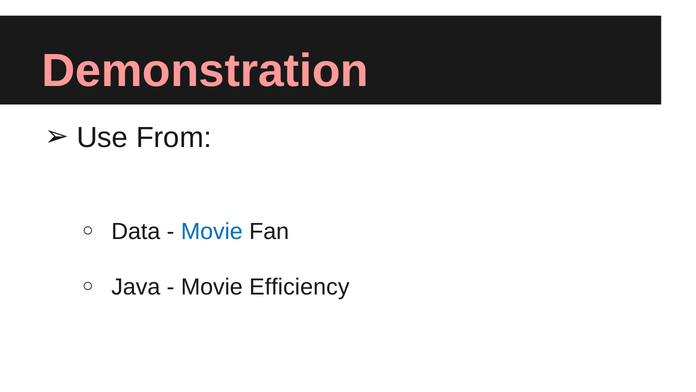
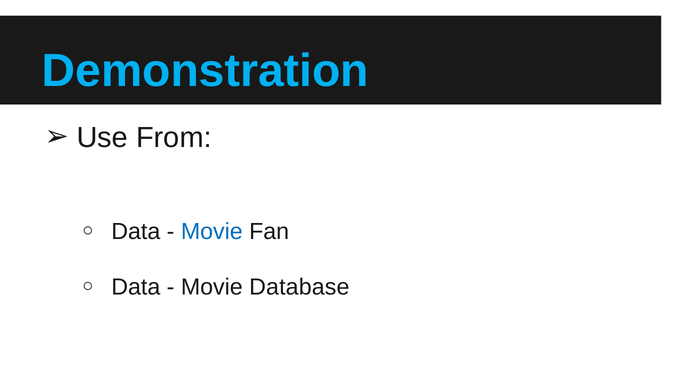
Demonstration colour: pink -> light blue (205, 71)
Java: Java -> Data (136, 287)
Efficiency: Efficiency -> Database (299, 287)
